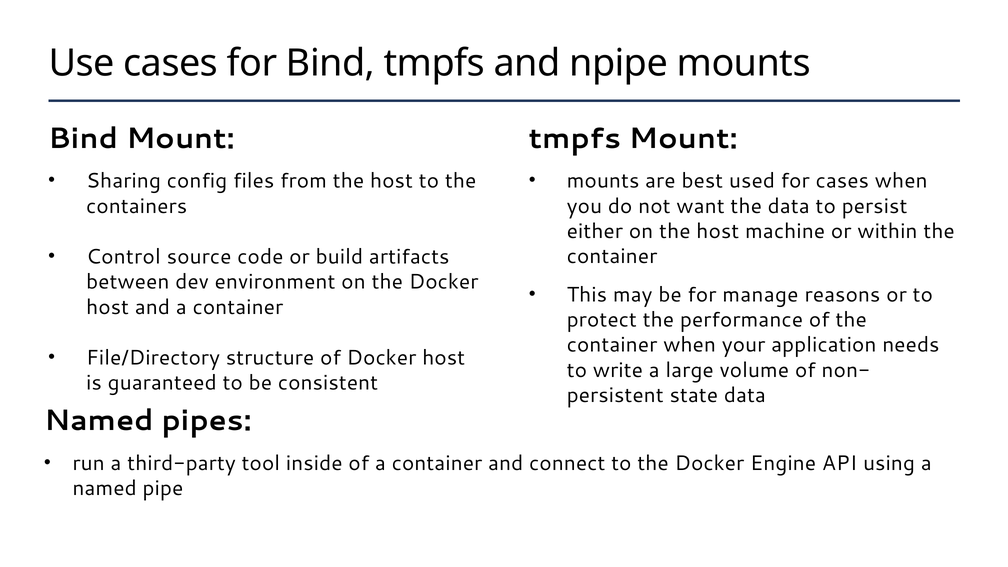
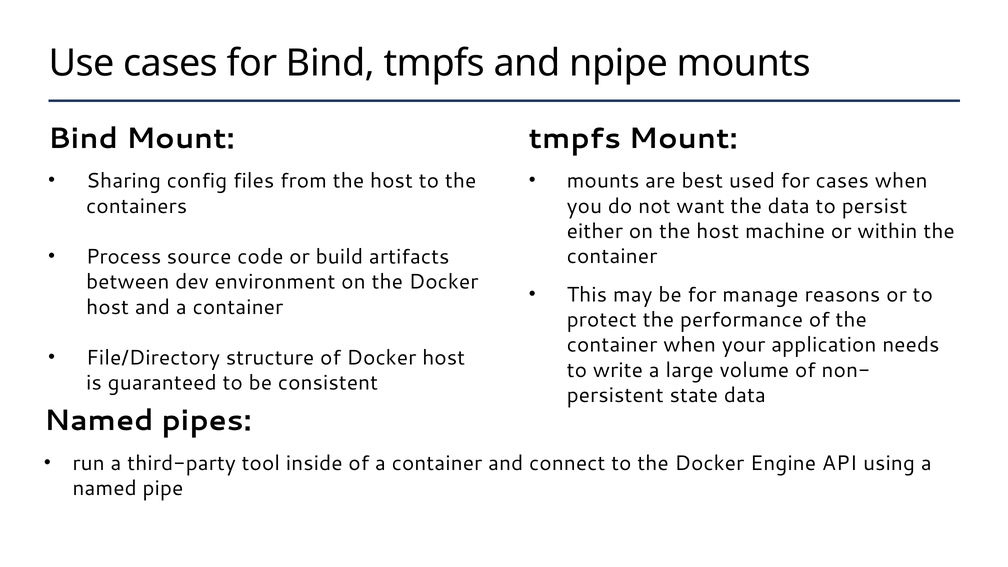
Control: Control -> Process (124, 257)
